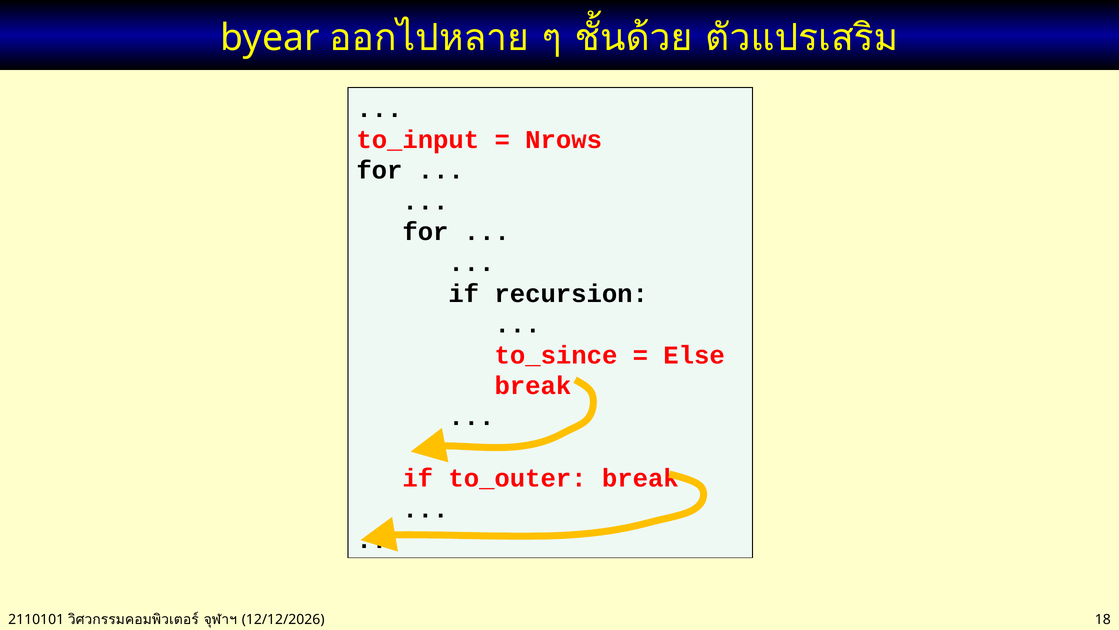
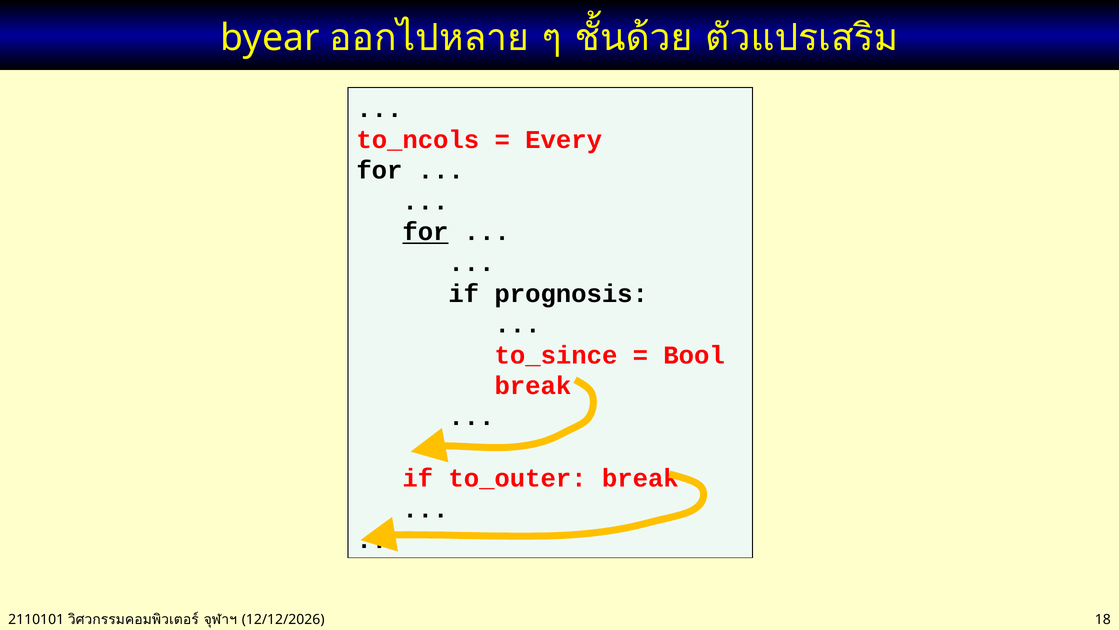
to_input: to_input -> to_ncols (418, 139)
Nrows: Nrows -> Every (564, 139)
for underline: none -> present (425, 232)
recursion: recursion -> prognosis (571, 293)
Else: Else -> Bool (694, 355)
